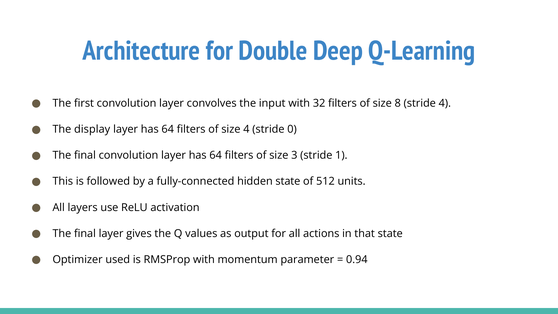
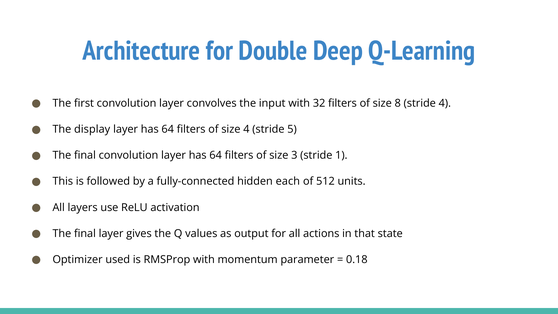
0: 0 -> 5 (292, 129)
hidden state: state -> each (288, 181)
0.94: 0.94 -> 0.18 (357, 259)
